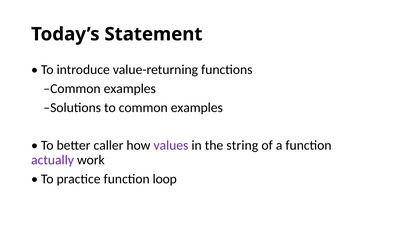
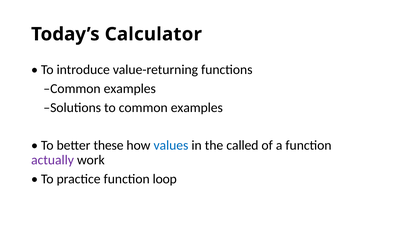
Statement: Statement -> Calculator (153, 34)
caller: caller -> these (109, 146)
values colour: purple -> blue (171, 146)
string: string -> called (242, 146)
